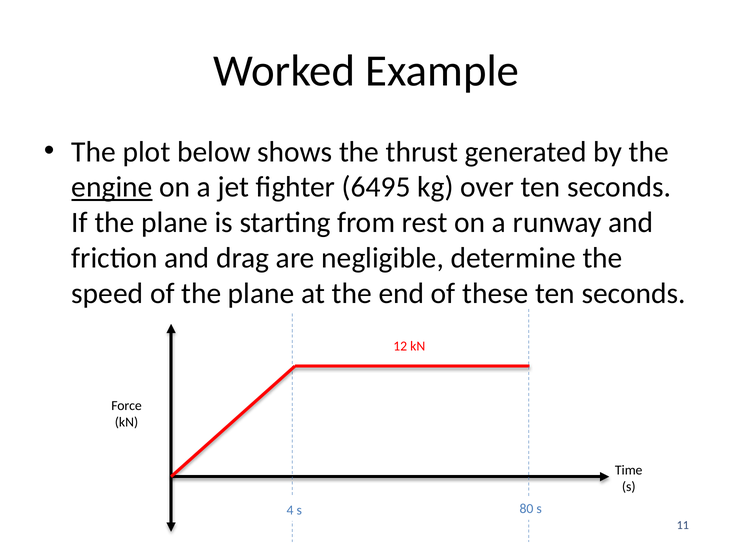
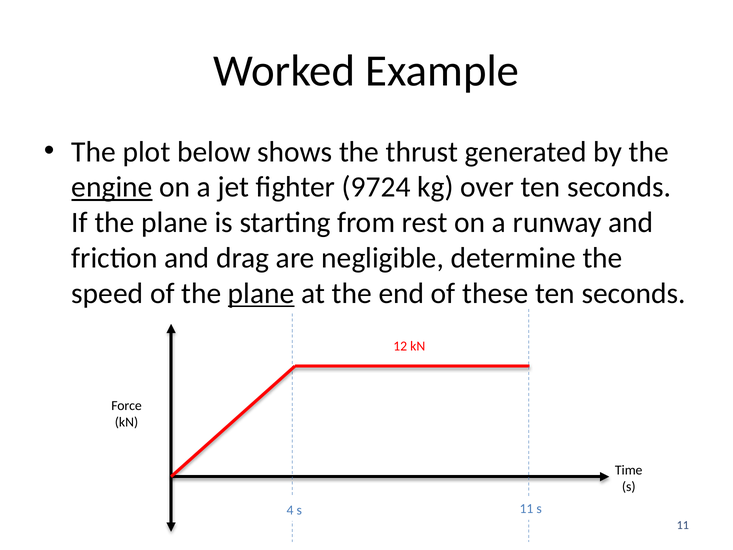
6495: 6495 -> 9724 (376, 187)
plane underline: none -> present (261, 293)
s 80: 80 -> 11 (527, 509)
